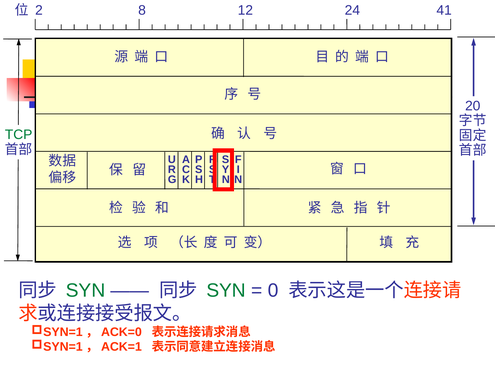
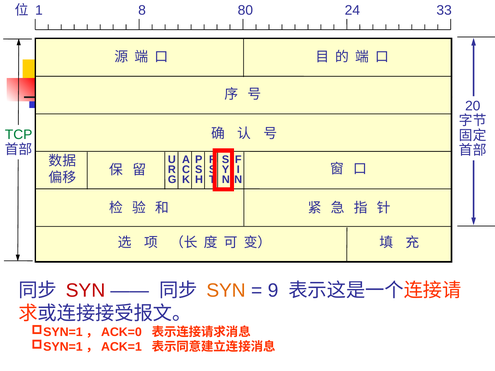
2: 2 -> 1 (39, 10)
12: 12 -> 80 (245, 10)
41: 41 -> 33 (444, 10)
SYN colour: green -> red (86, 291)
SYN colour: green -> orange (226, 291)
0: 0 -> 9 (273, 291)
